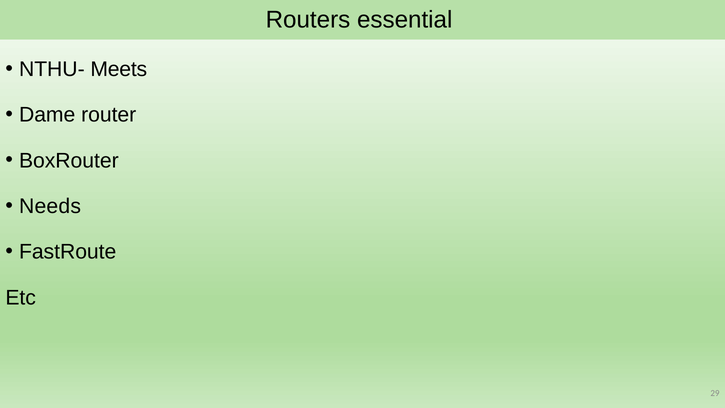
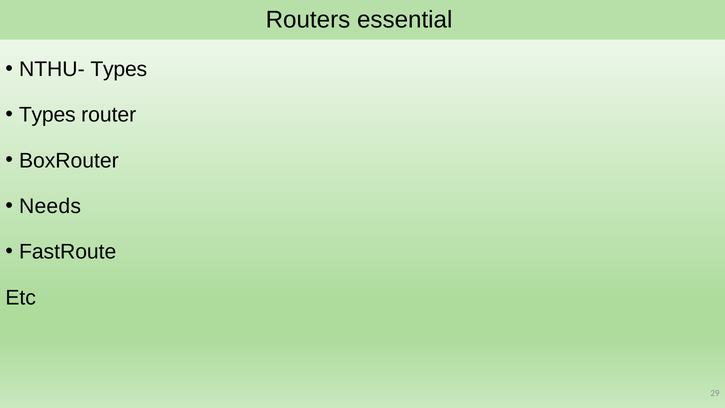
NTHU- Meets: Meets -> Types (119, 69)
Dame: Dame -> Types (47, 115)
